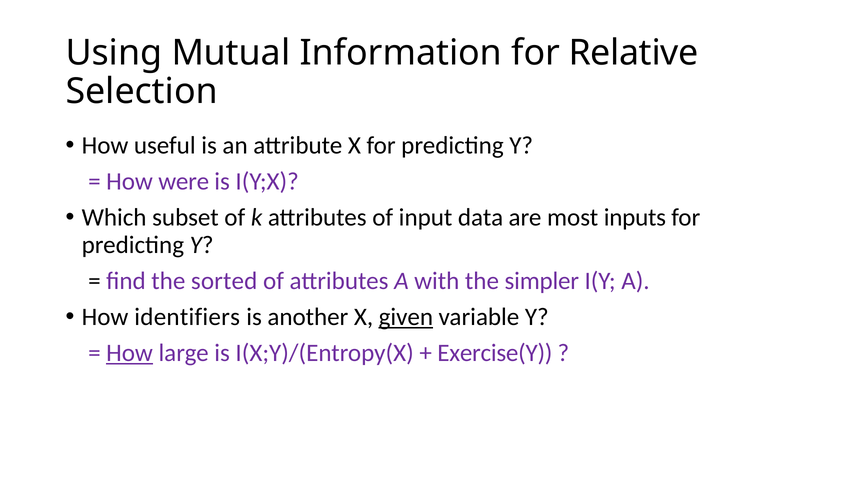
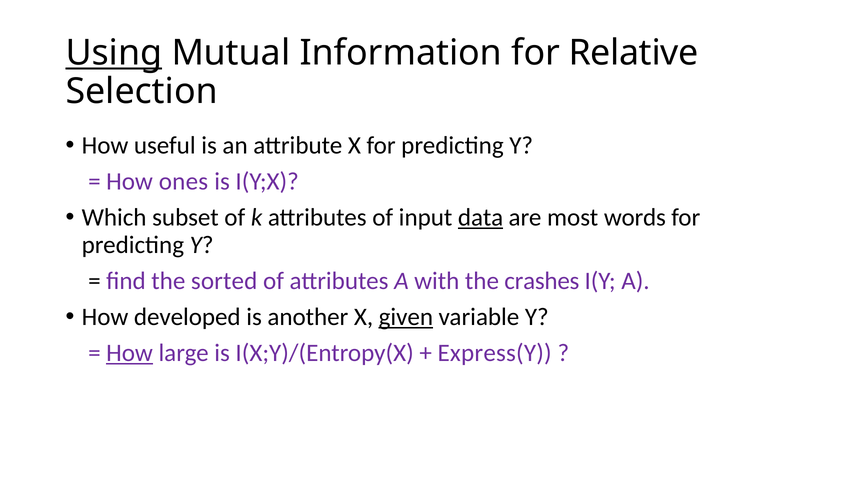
Using underline: none -> present (114, 53)
were: were -> ones (183, 181)
data underline: none -> present (481, 218)
inputs: inputs -> words (635, 218)
simpler: simpler -> crashes (542, 281)
identifiers: identifiers -> developed (187, 317)
Exercise(Y: Exercise(Y -> Express(Y (495, 353)
